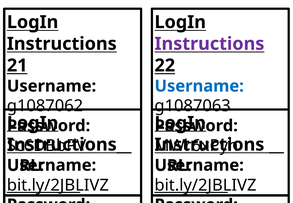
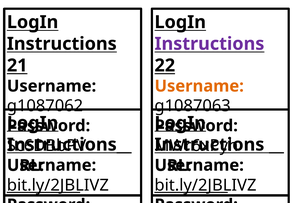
Username colour: blue -> orange (199, 86)
